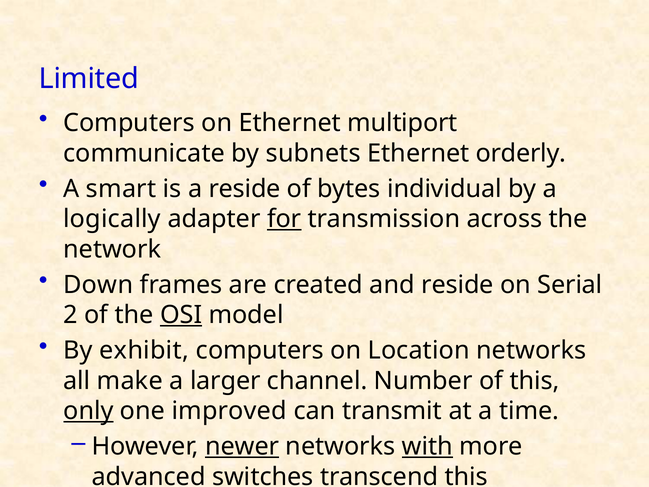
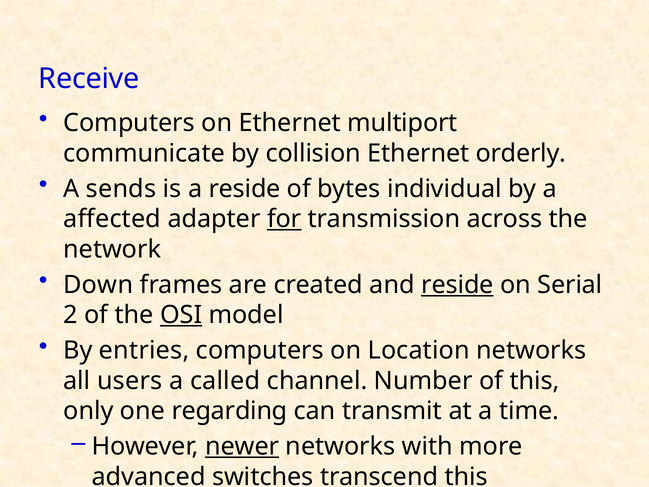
Limited: Limited -> Receive (89, 79)
subnets: subnets -> collision (313, 153)
smart: smart -> sends (121, 189)
logically: logically -> affected (112, 219)
reside underline: none -> present (457, 285)
exhibit: exhibit -> entries (144, 350)
make: make -> users (130, 381)
larger: larger -> called (225, 381)
only underline: present -> none (88, 411)
improved: improved -> regarding (229, 411)
with underline: present -> none (427, 446)
